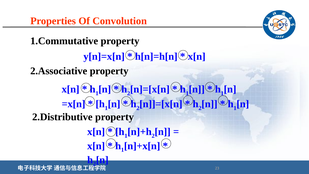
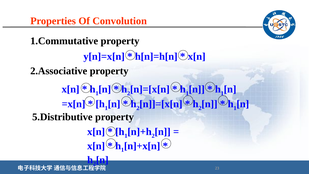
2.Distributive: 2.Distributive -> 5.Distributive (62, 117)
